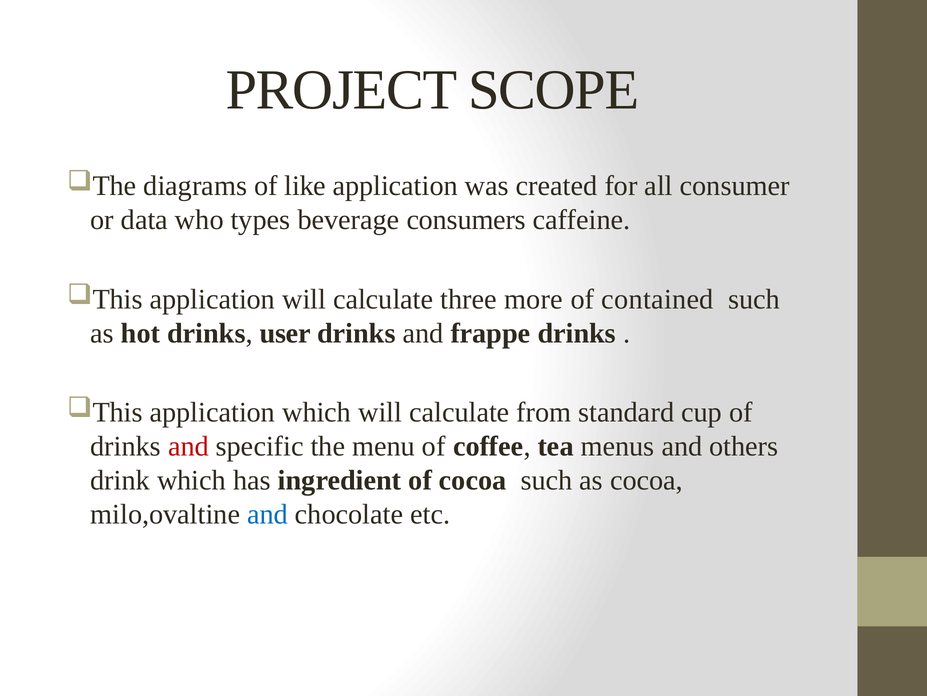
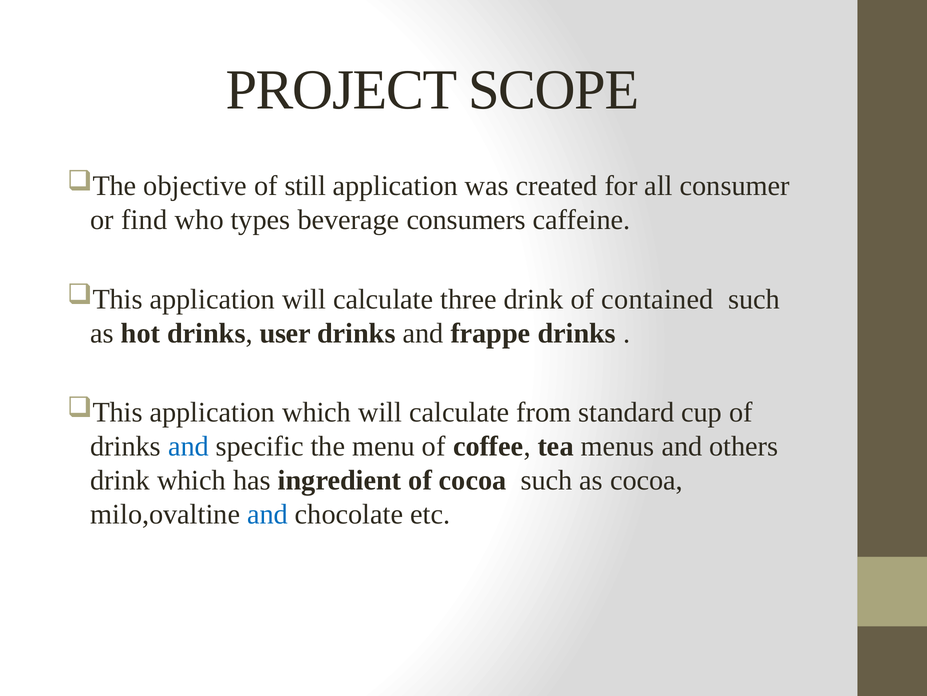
diagrams: diagrams -> objective (195, 186)
like: like -> still (305, 186)
data: data -> find (144, 220)
three more: more -> drink (534, 299)
and colour: red -> blue (188, 446)
